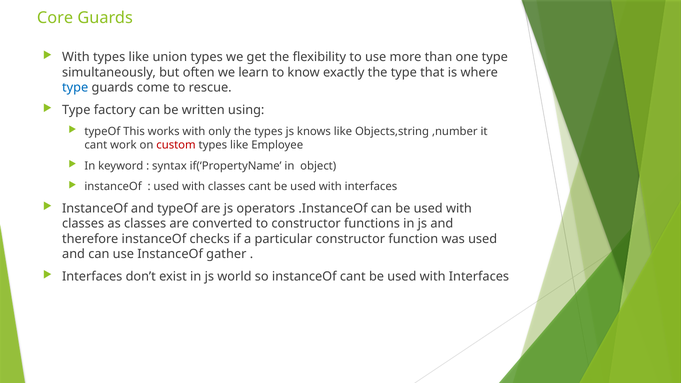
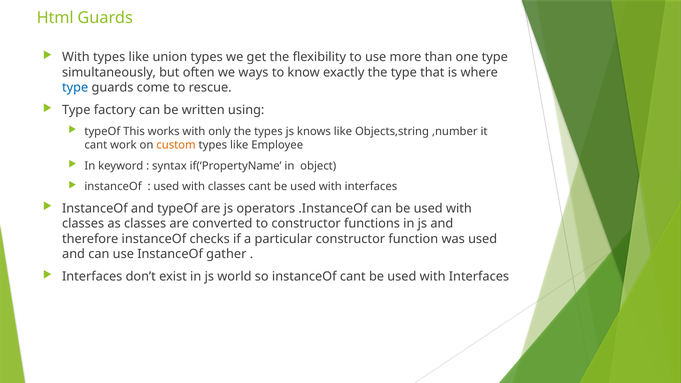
Core: Core -> Html (55, 18)
learn: learn -> ways (253, 72)
custom colour: red -> orange (176, 145)
